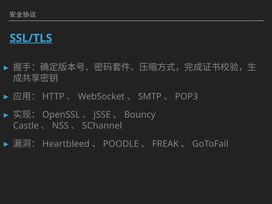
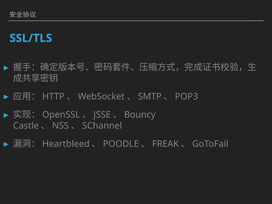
SSL/TLS underline: present -> none (31, 38)
